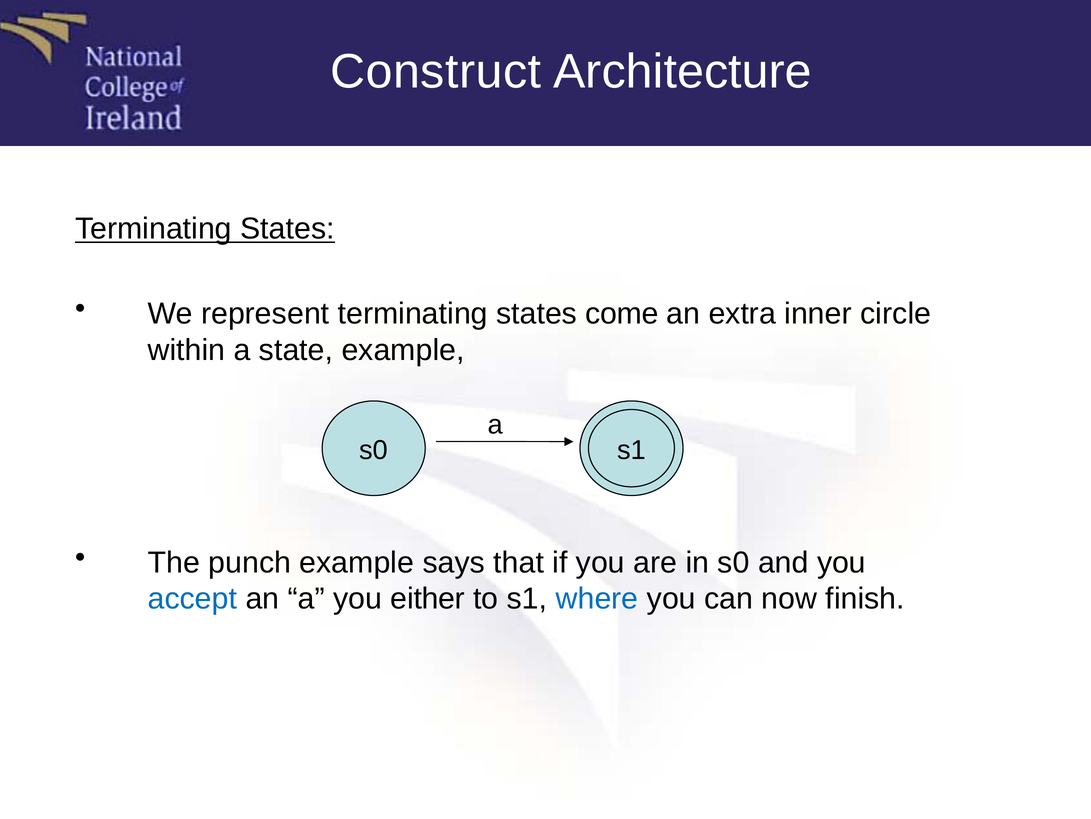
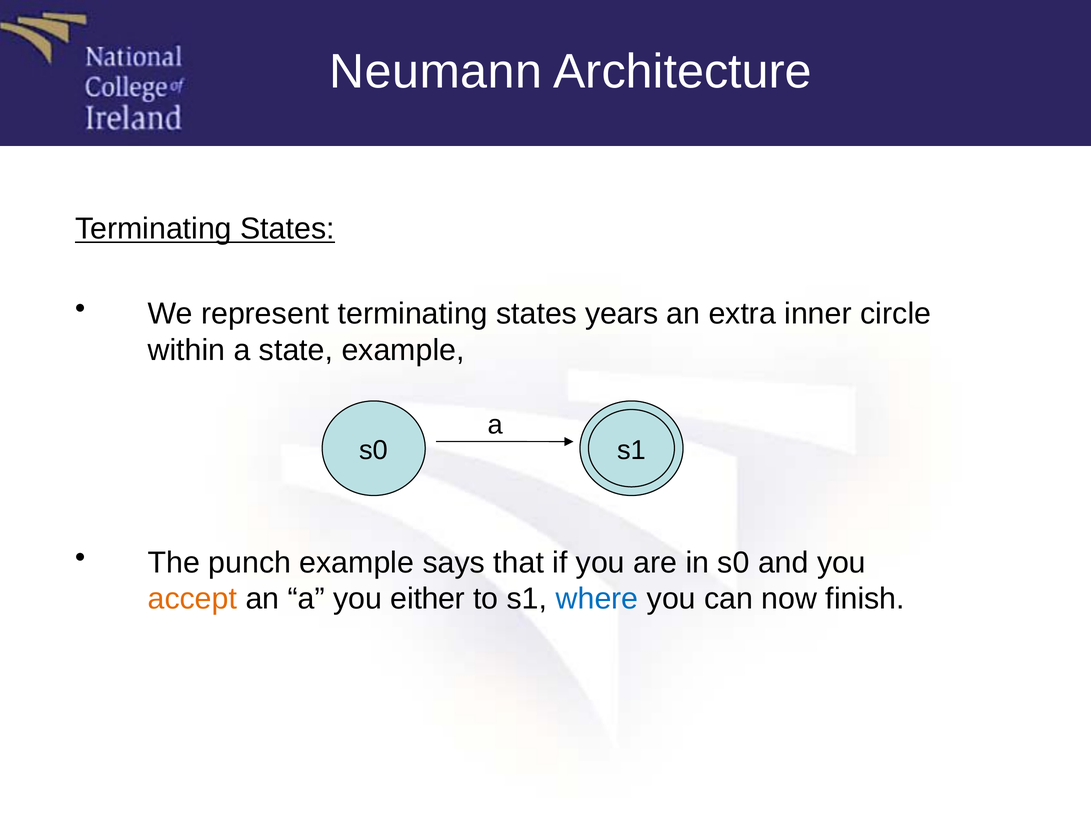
Construct: Construct -> Neumann (436, 72)
come: come -> years (622, 313)
accept colour: blue -> orange (192, 598)
